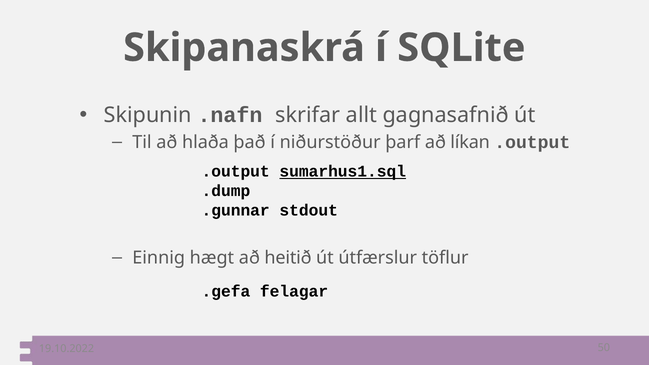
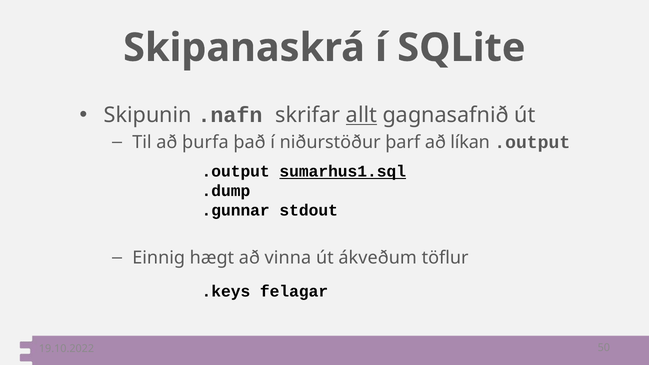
allt underline: none -> present (361, 115)
hlaða: hlaða -> þurfa (205, 142)
heitið: heitið -> vinna (288, 258)
útfærslur: útfærslur -> ákveðum (378, 258)
.gefa: .gefa -> .keys (226, 292)
